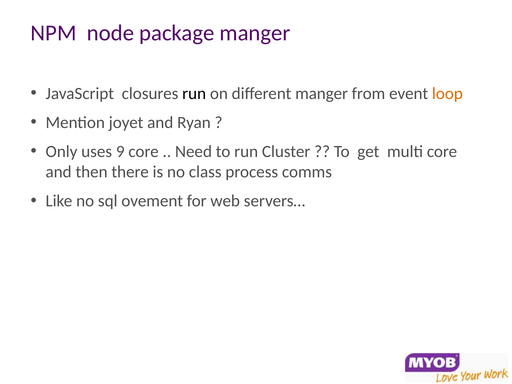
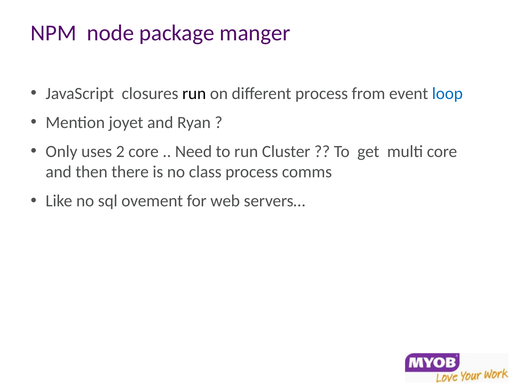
different manger: manger -> process (322, 93)
loop colour: orange -> blue (447, 93)
9: 9 -> 2 (120, 151)
